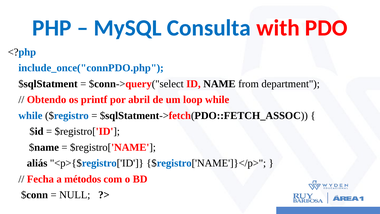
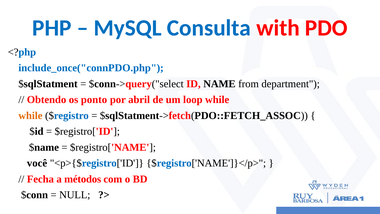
printf: printf -> ponto (94, 100)
while colour: blue -> orange (30, 115)
aliás: aliás -> você (37, 163)
